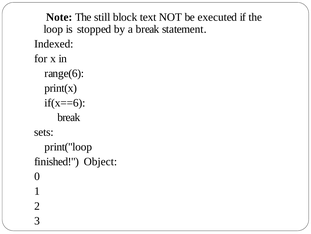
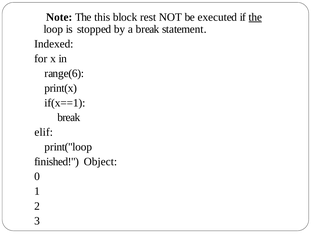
still: still -> this (102, 17)
text: text -> rest (148, 17)
the underline: none -> present (255, 17)
if(x==6: if(x==6 -> if(x==1 (65, 102)
sets: sets -> elif (44, 132)
